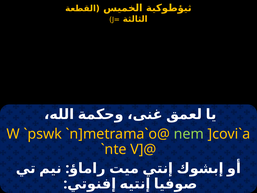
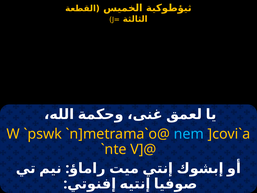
nem colour: light green -> light blue (189, 134)
